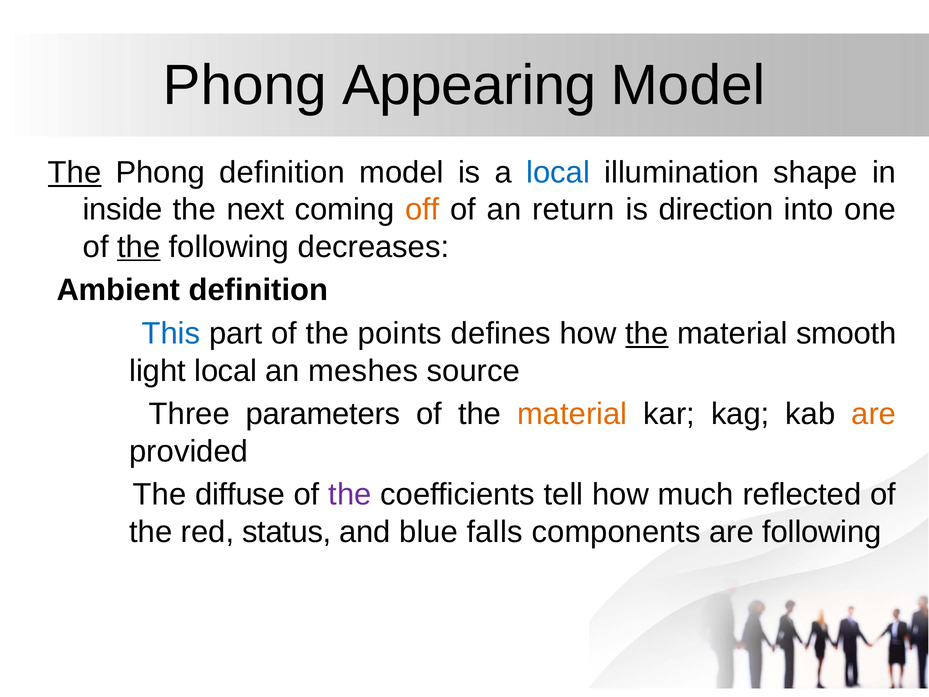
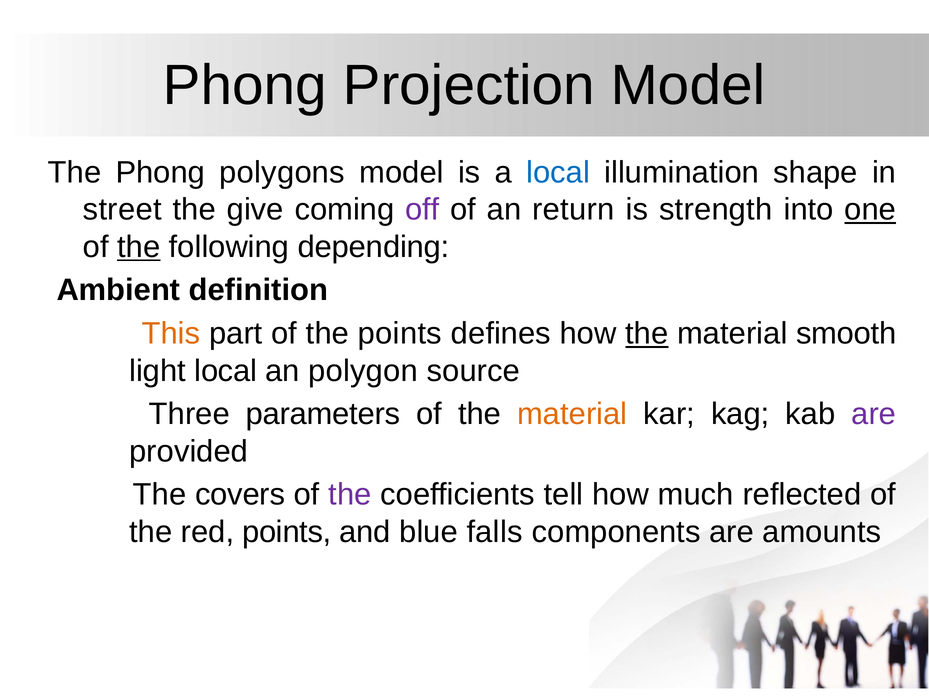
Appearing: Appearing -> Projection (469, 85)
The underline: present -> none (75, 173)
Phong definition: definition -> polygons (282, 173)
inside: inside -> street (122, 210)
next: next -> give (255, 210)
off colour: orange -> purple (422, 210)
direction: direction -> strength (716, 210)
one underline: none -> present (870, 210)
decreases: decreases -> depending (374, 247)
This colour: blue -> orange (171, 334)
meshes: meshes -> polygon (363, 371)
are colour: orange -> purple (874, 414)
diffuse: diffuse -> covers (240, 495)
red status: status -> points (287, 532)
are following: following -> amounts (822, 532)
